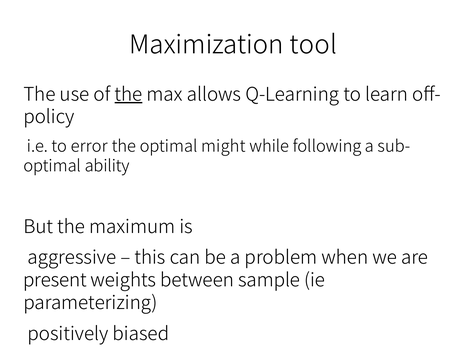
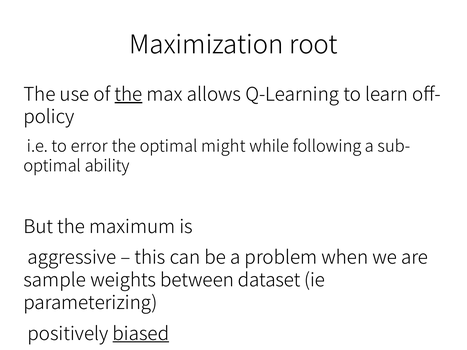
tool: tool -> root (314, 45)
present: present -> sample (55, 280)
sample: sample -> dataset (269, 280)
biased underline: none -> present (141, 334)
